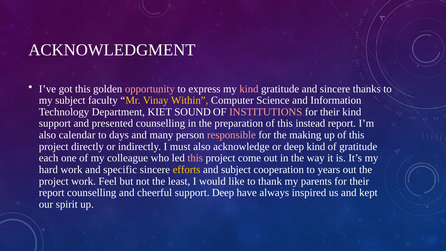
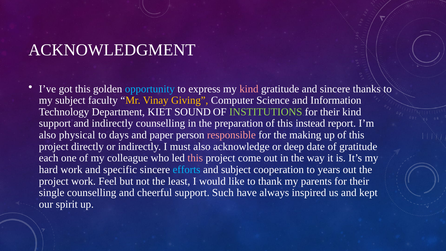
opportunity colour: pink -> light blue (150, 89)
Within: Within -> Giving (190, 100)
INSTITUTIONS colour: pink -> light green (266, 112)
and presented: presented -> indirectly (112, 123)
calendar: calendar -> physical (77, 135)
many: many -> paper (161, 135)
deep kind: kind -> date (316, 146)
efforts colour: yellow -> light blue (187, 170)
report: report -> single (52, 193)
support Deep: Deep -> Such (223, 193)
